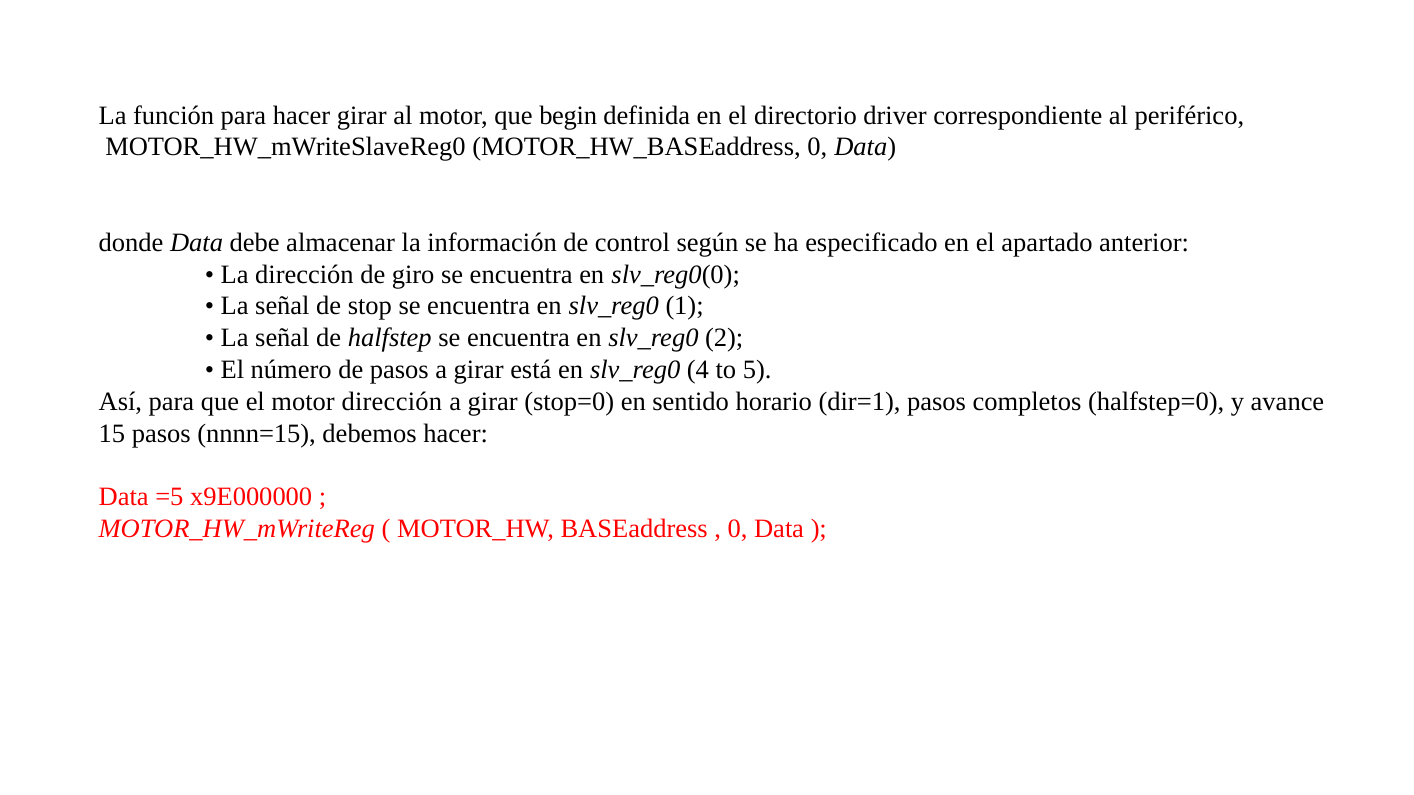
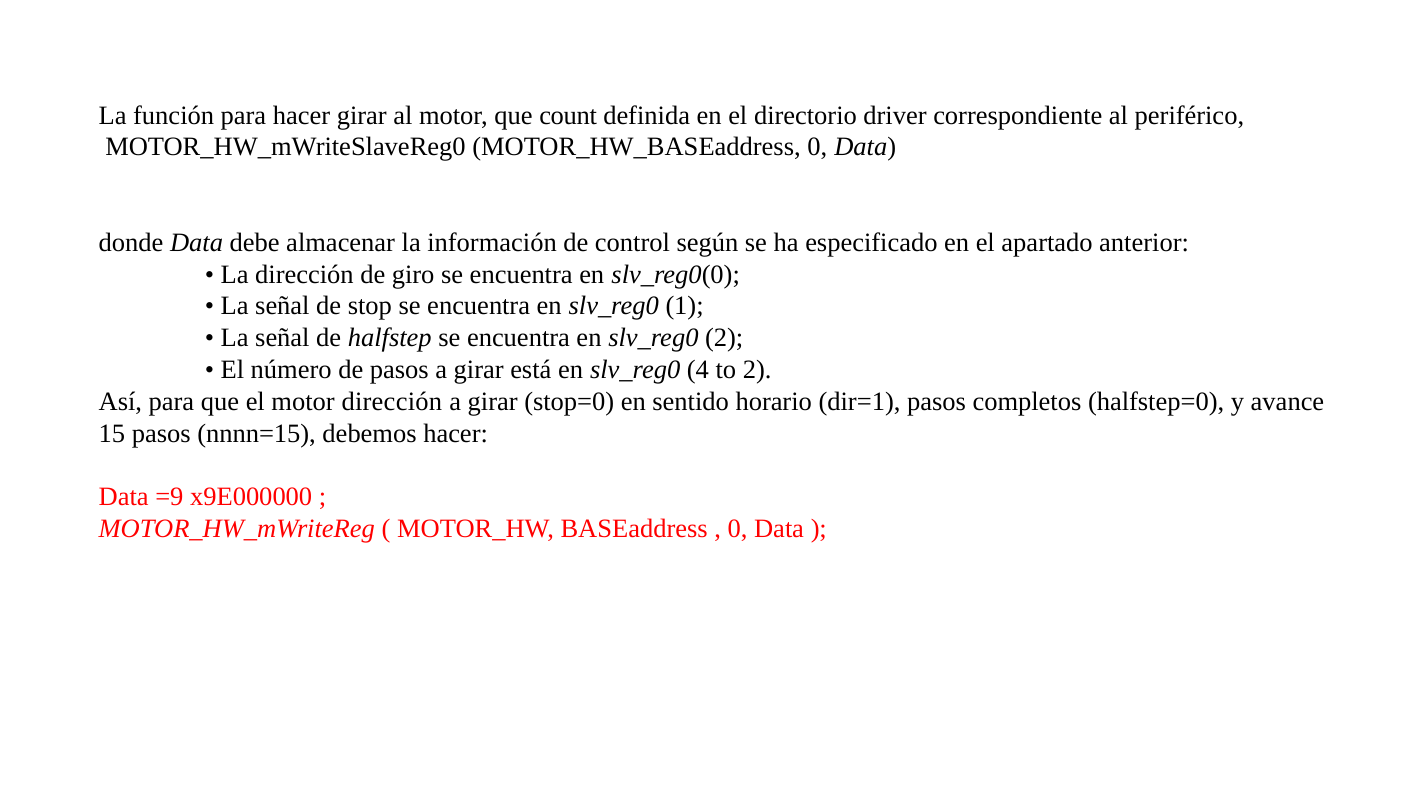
begin: begin -> count (568, 115)
to 5: 5 -> 2 (757, 370)
=5: =5 -> =9 (169, 497)
